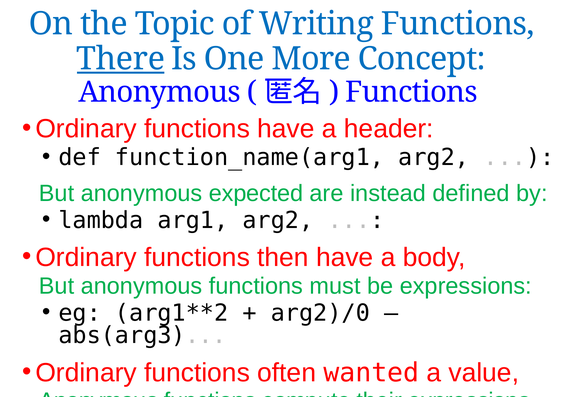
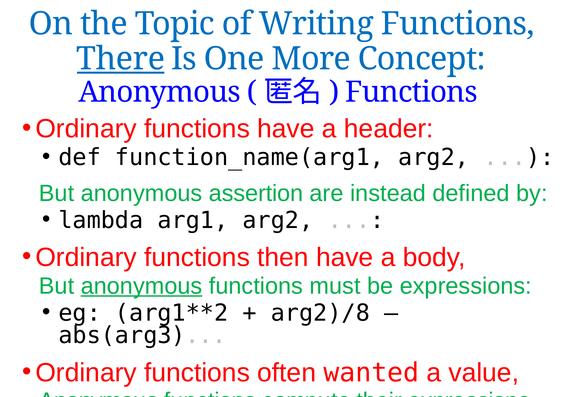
expected: expected -> assertion (256, 193)
anonymous underline: none -> present (142, 286)
arg2)/0: arg2)/0 -> arg2)/8 (320, 313)
